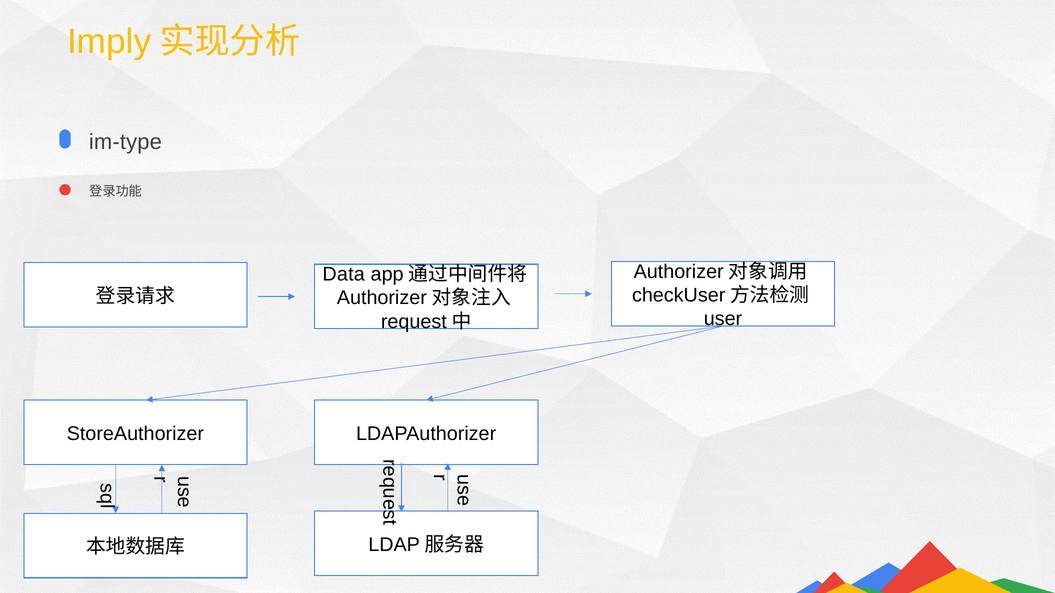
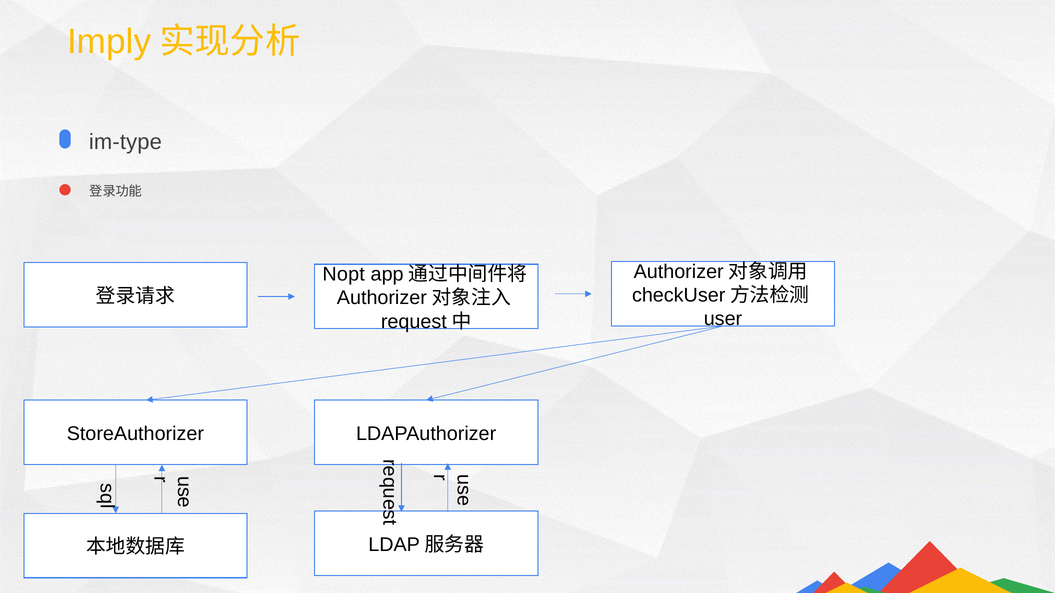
Data: Data -> Nopt (344, 274)
